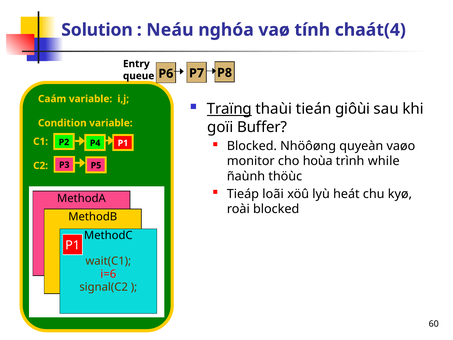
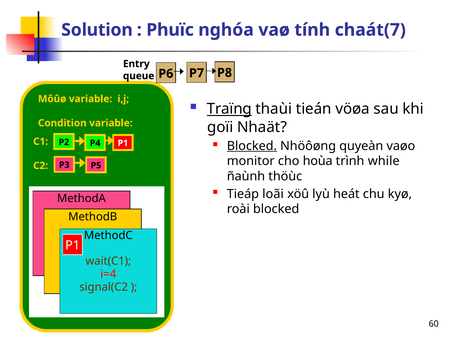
Neáu: Neáu -> Phuïc (170, 30)
chaát(4: chaát(4 -> chaát(7 (370, 30)
Caám: Caám -> Môûø (52, 99)
giôùi: giôùi -> vöøa (353, 109)
Buffer: Buffer -> Nhaät (262, 127)
Blocked underline: none -> present (252, 146)
i=6: i=6 -> i=4 (108, 274)
